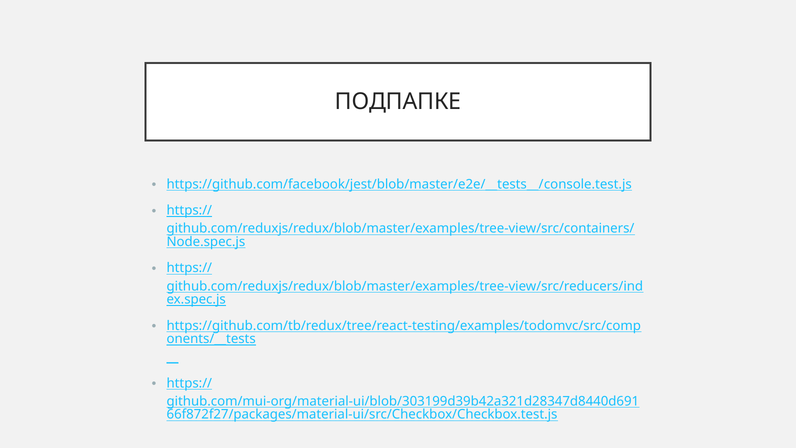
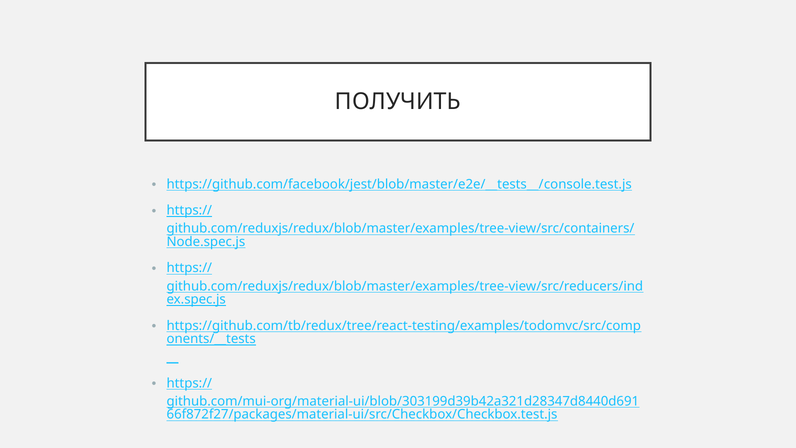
ПОДПАПКЕ: ПОДПАПКЕ -> ПОЛУЧИТЬ (398, 102)
